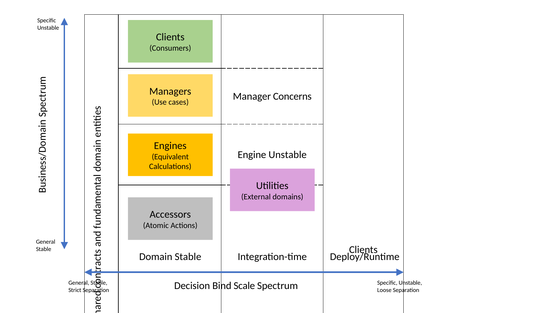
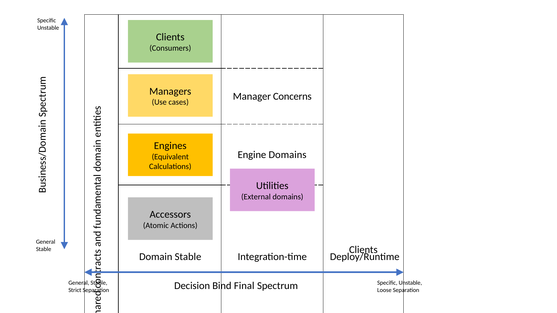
Engine Unstable: Unstable -> Domains (288, 155)
Scale: Scale -> Final (244, 286)
